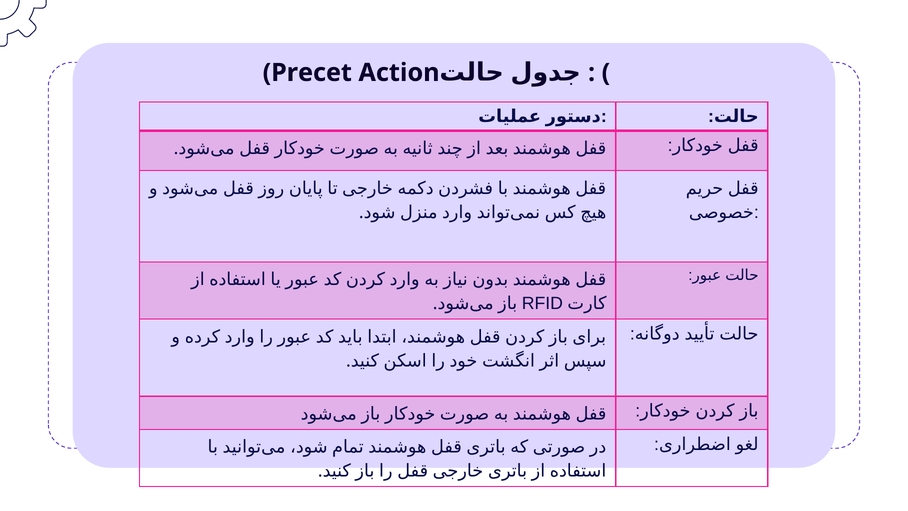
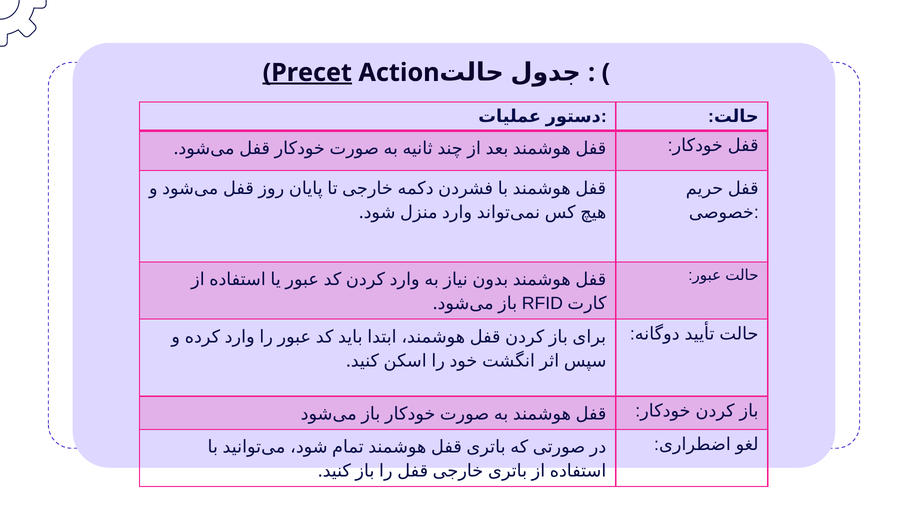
Precet underline: none -> present (307, 73)
